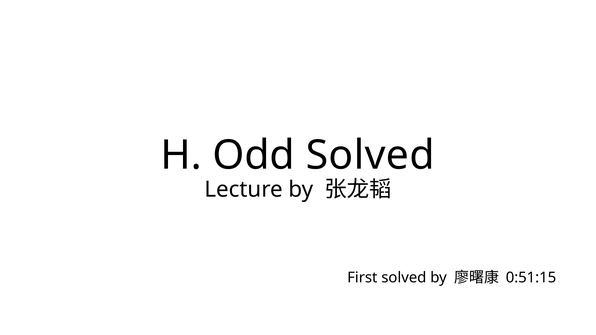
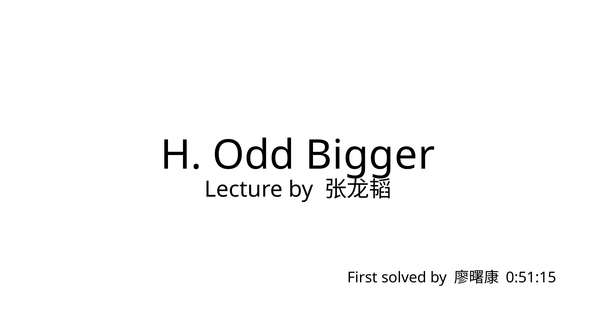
Odd Solved: Solved -> Bigger (370, 155)
